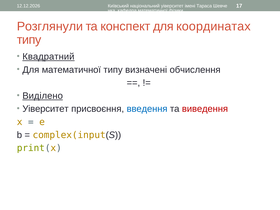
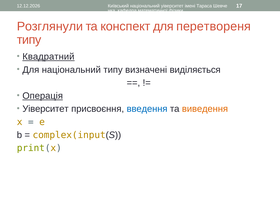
координатах: координатах -> перетвореня (214, 26)
Для математичної: математичної -> національний (71, 70)
обчислення: обчислення -> виділяється (195, 70)
Виділено: Виділено -> Операція (43, 96)
виведення colour: red -> orange (205, 109)
